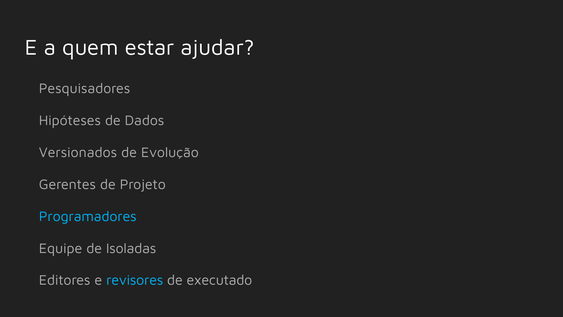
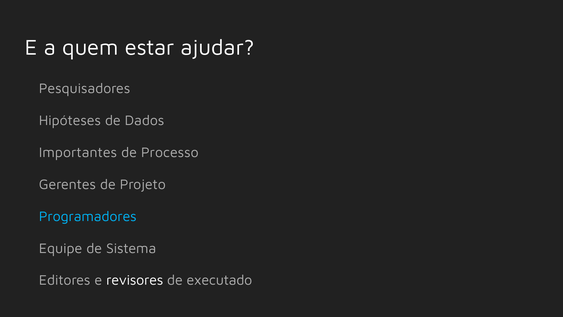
Versionados: Versionados -> Importantes (78, 152)
Evolução: Evolução -> Processo (170, 152)
Isoladas: Isoladas -> Sistema (131, 248)
revisores colour: light blue -> white (135, 280)
